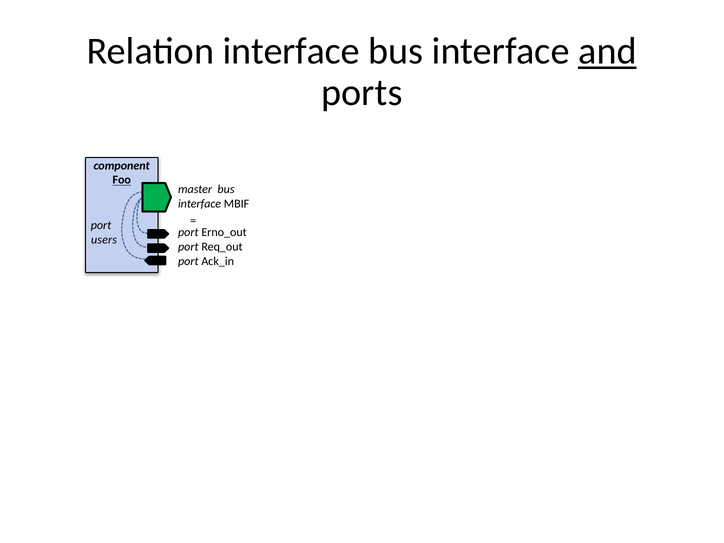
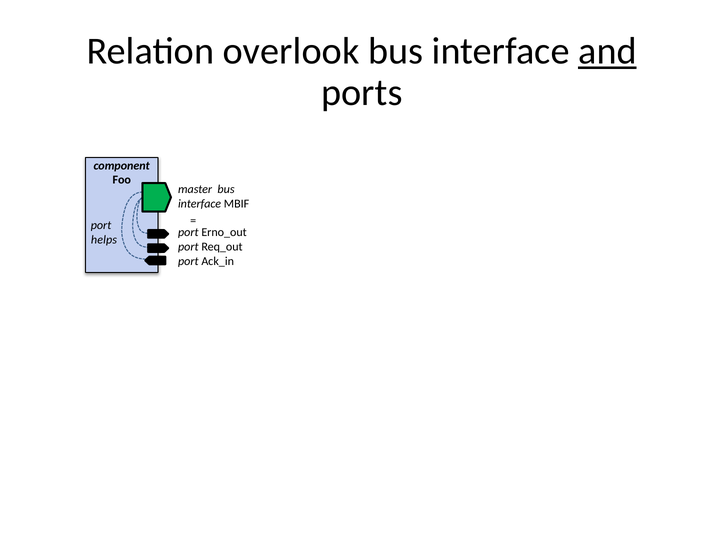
Relation interface: interface -> overlook (291, 51)
Foo underline: present -> none (122, 180)
users: users -> helps (104, 240)
